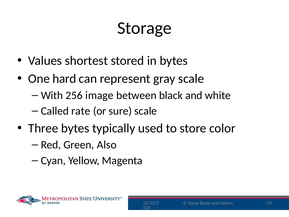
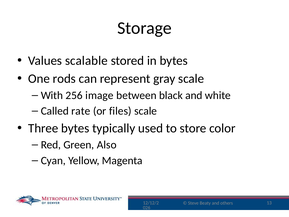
shortest: shortest -> scalable (86, 61)
hard: hard -> rods (64, 79)
sure: sure -> files (120, 111)
